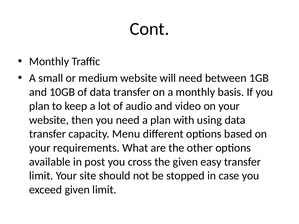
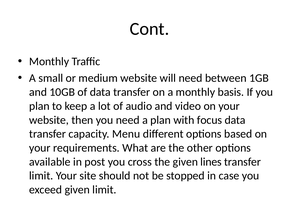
using: using -> focus (210, 120)
easy: easy -> lines (211, 162)
